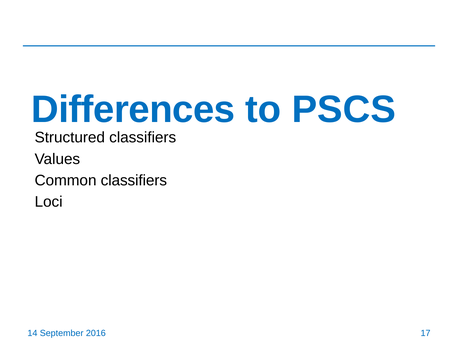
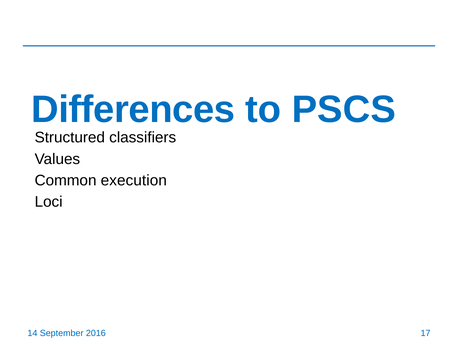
Common classifiers: classifiers -> execution (134, 180)
